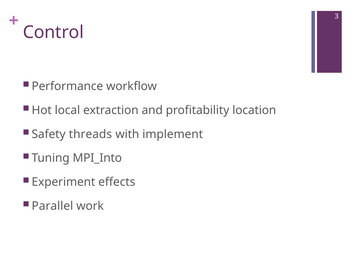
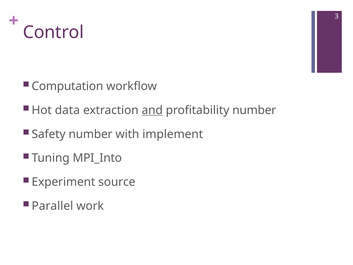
Performance: Performance -> Computation (67, 86)
local: local -> data (67, 110)
and underline: none -> present (152, 110)
profitability location: location -> number (254, 110)
Safety threads: threads -> number (91, 134)
effects: effects -> source (117, 182)
